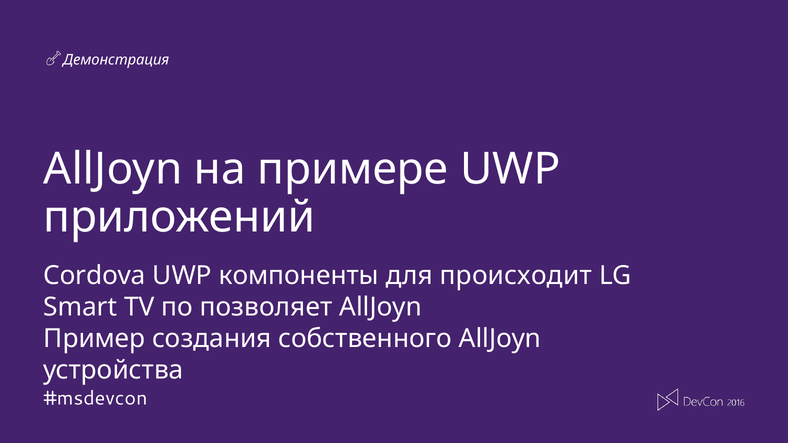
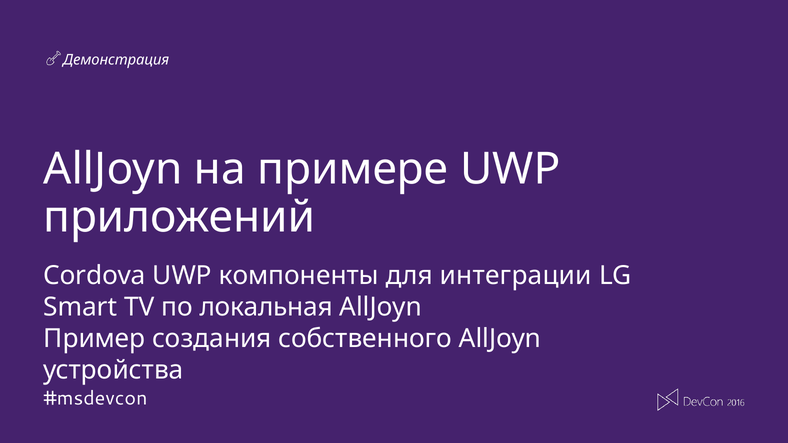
происходит: происходит -> интеграции (516, 276)
позволяет: позволяет -> локальная (266, 307)
